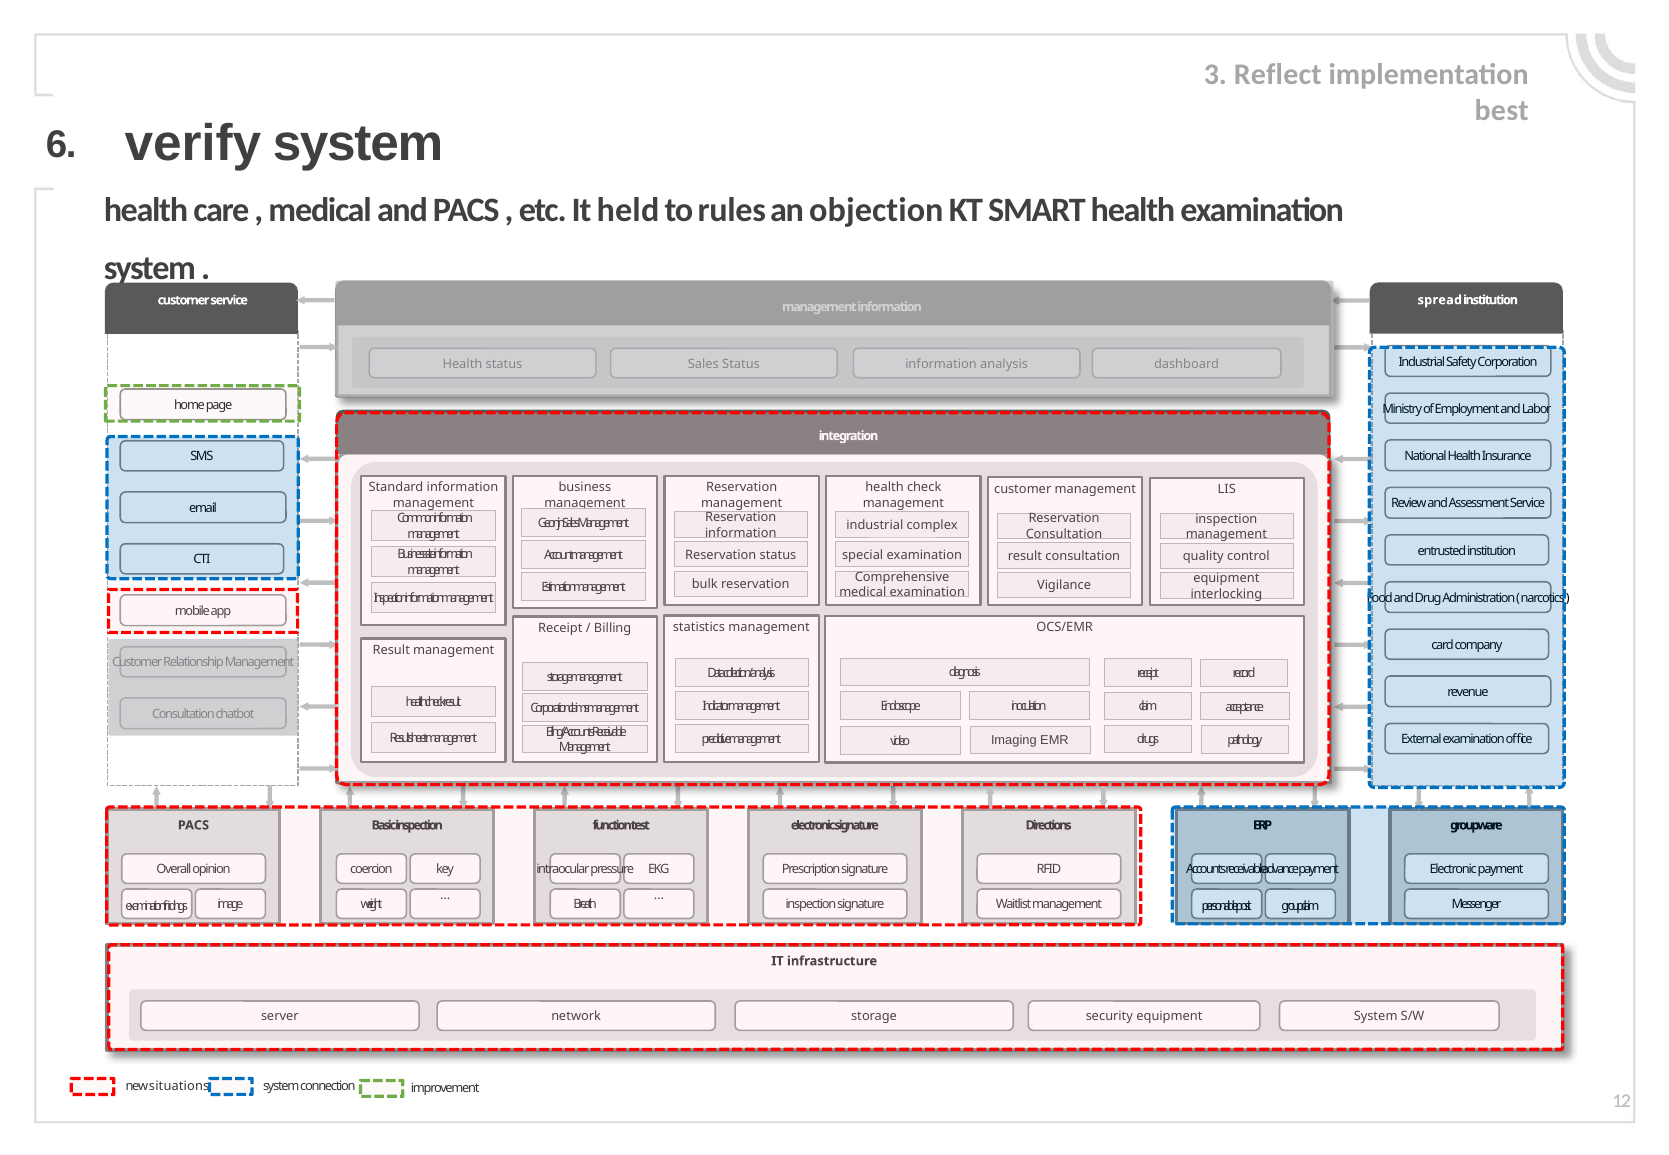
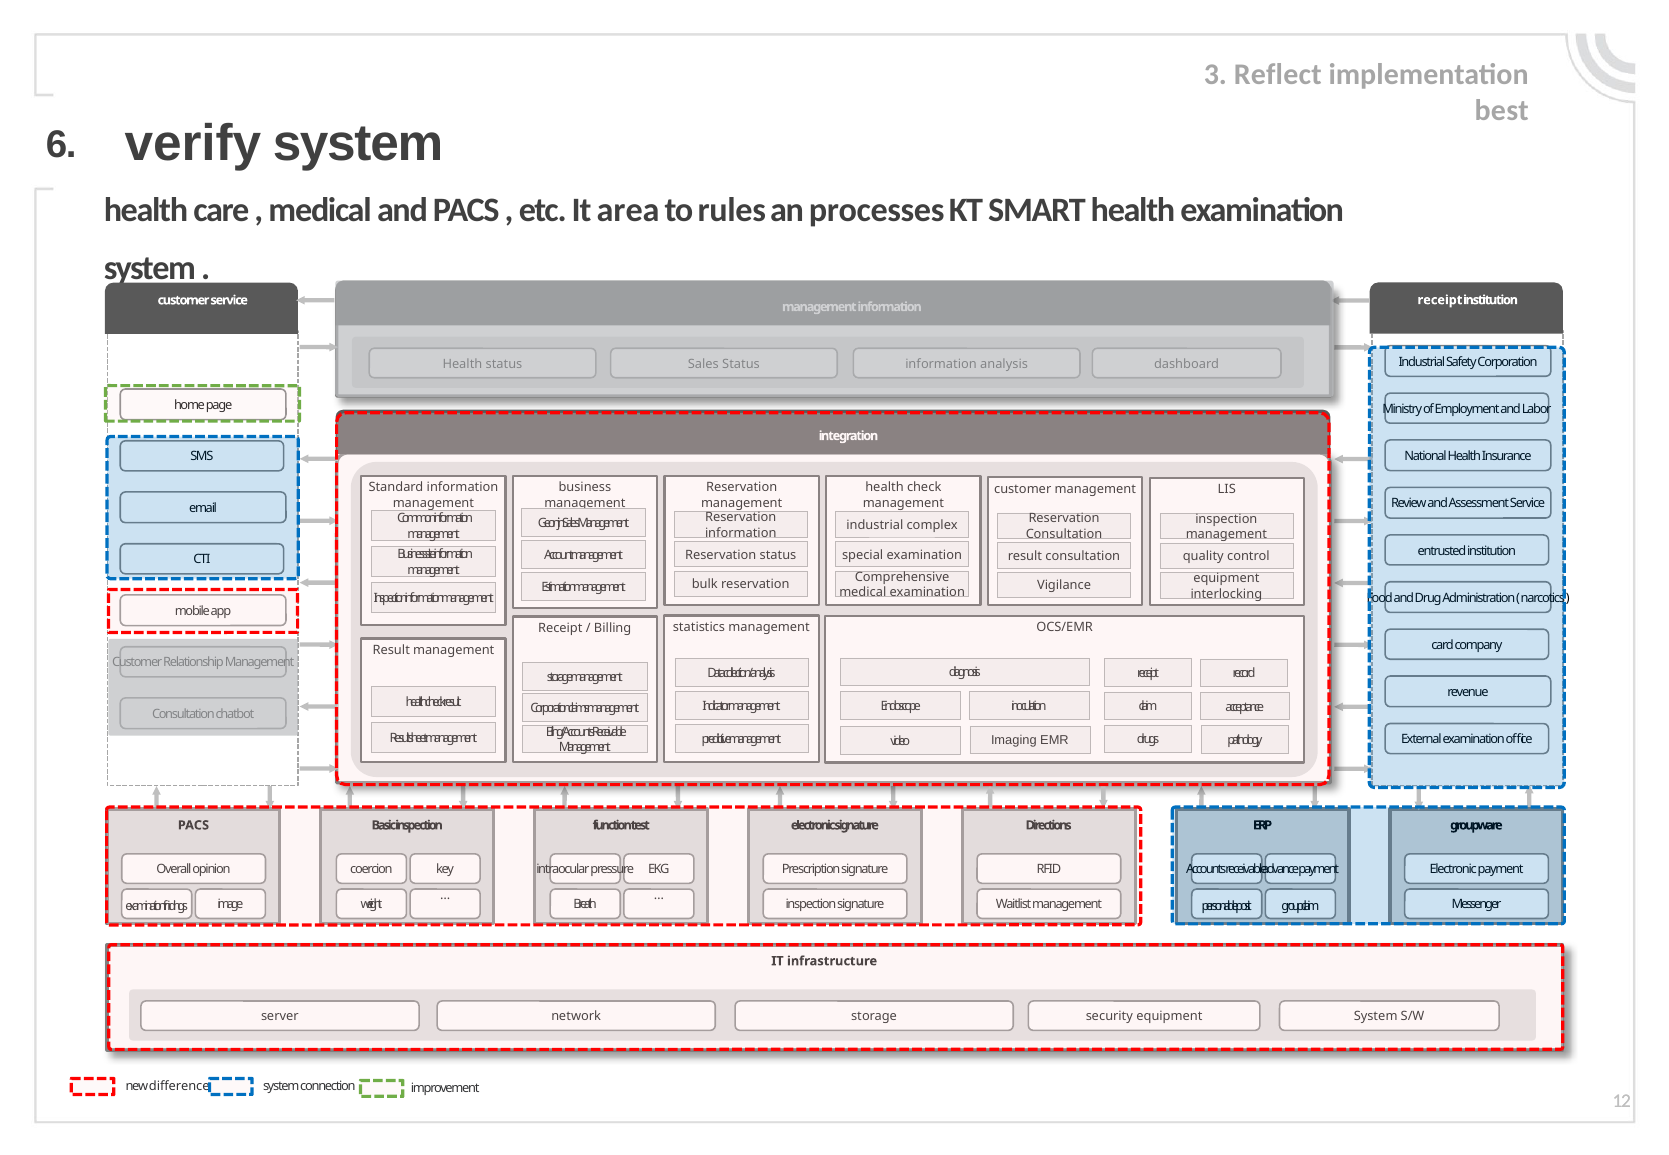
held: held -> area (628, 210)
objection: objection -> processes (877, 210)
spread: spread -> receipt (1440, 300)
situations: situations -> difference (179, 1086)
